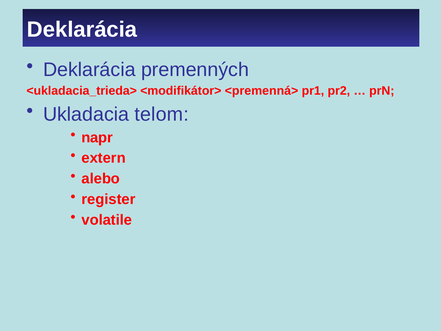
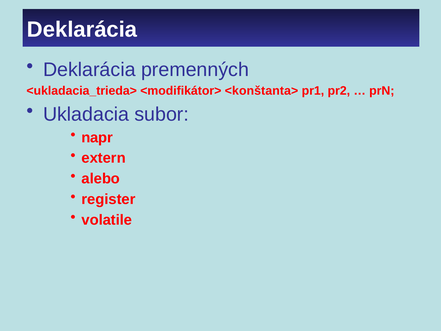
<premenná>: <premenná> -> <konštanta> (261, 91)
telom: telom -> subor (162, 114)
